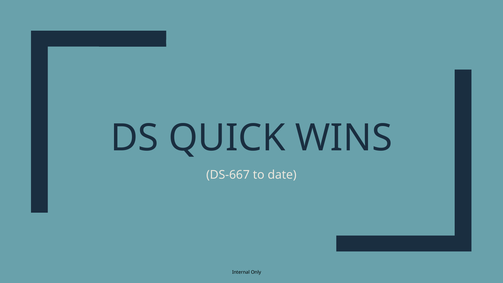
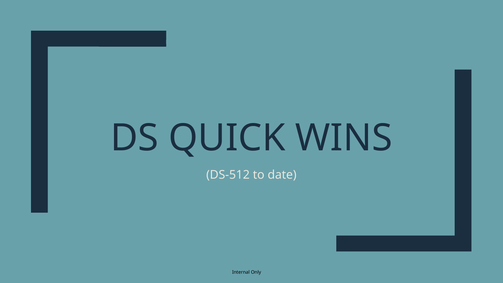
DS-667: DS-667 -> DS-512 (228, 175)
